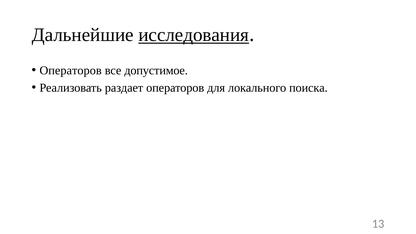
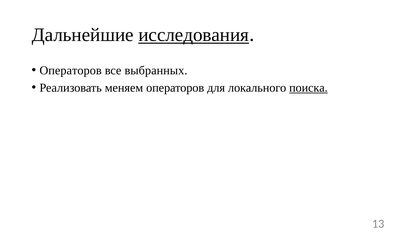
допустимое: допустимое -> выбранных (156, 70)
раздает: раздает -> меняем (124, 88)
поиска underline: none -> present (308, 88)
